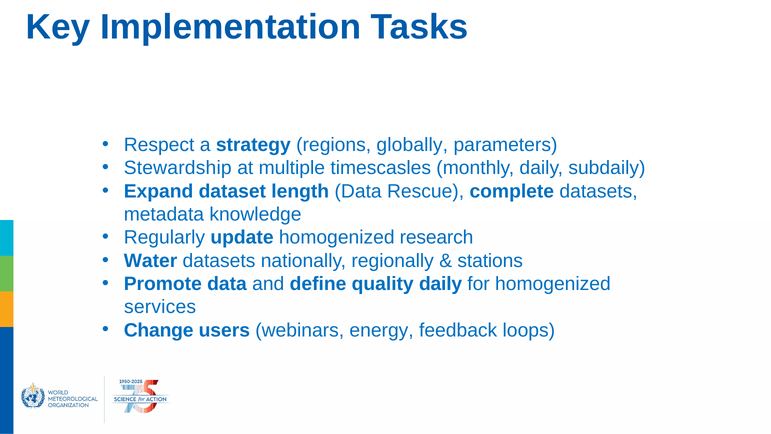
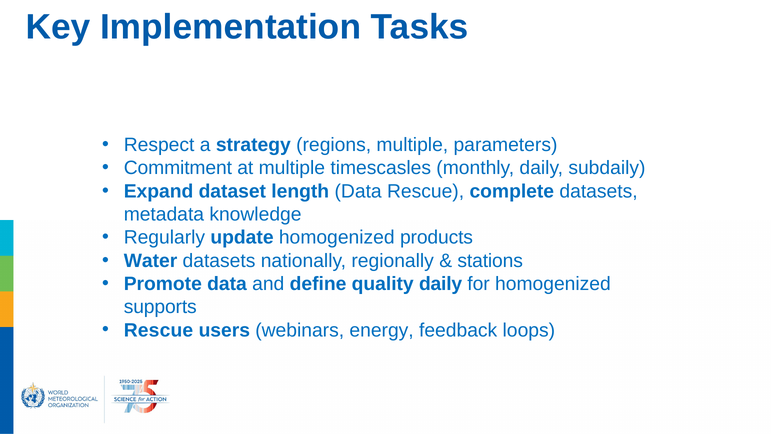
regions globally: globally -> multiple (412, 145)
Stewardship: Stewardship -> Commitment (178, 168)
research: research -> products (437, 237)
services: services -> supports (160, 307)
Change: Change -> Rescue (158, 330)
